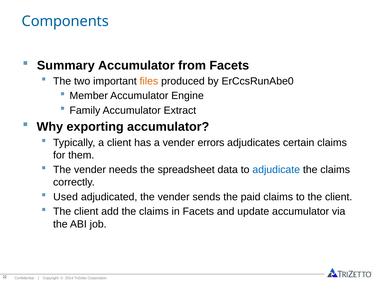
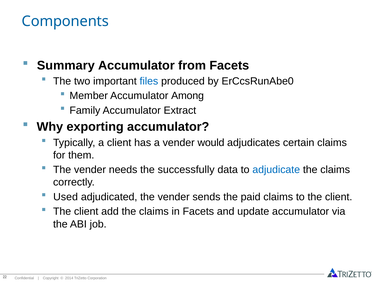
files colour: orange -> blue (149, 81)
Engine: Engine -> Among (188, 96)
errors: errors -> would (211, 143)
spreadsheet: spreadsheet -> successfully (186, 170)
